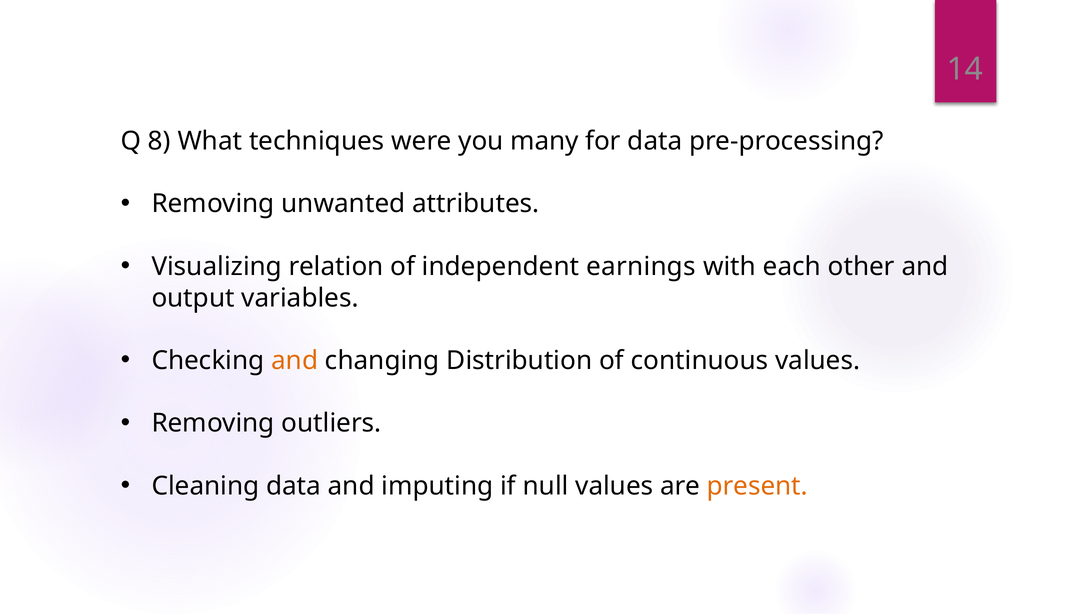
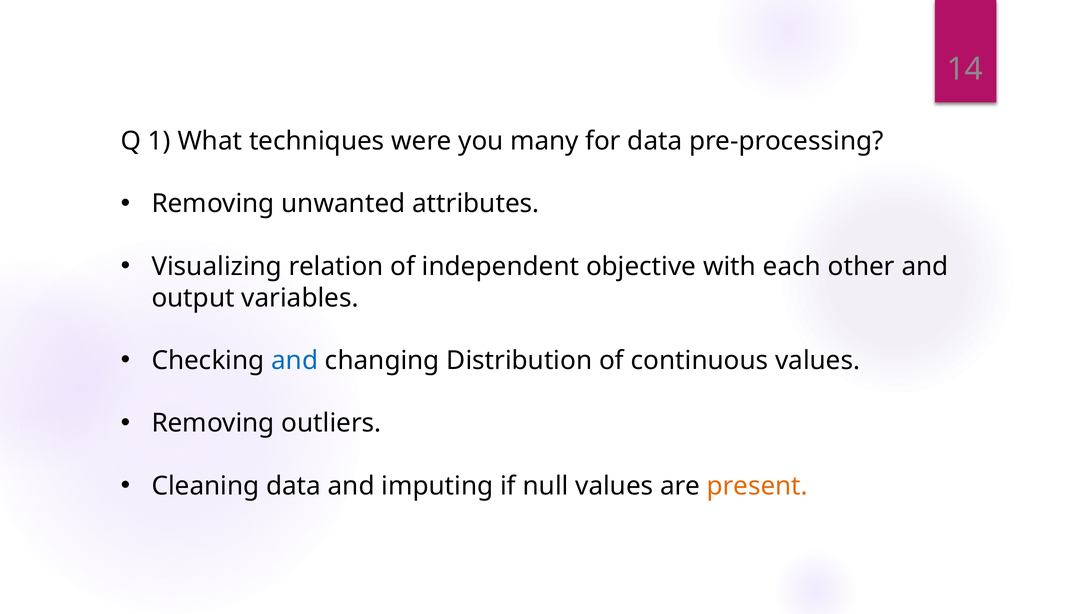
8: 8 -> 1 (159, 141)
earnings: earnings -> objective (641, 267)
and colour: orange -> blue (295, 361)
